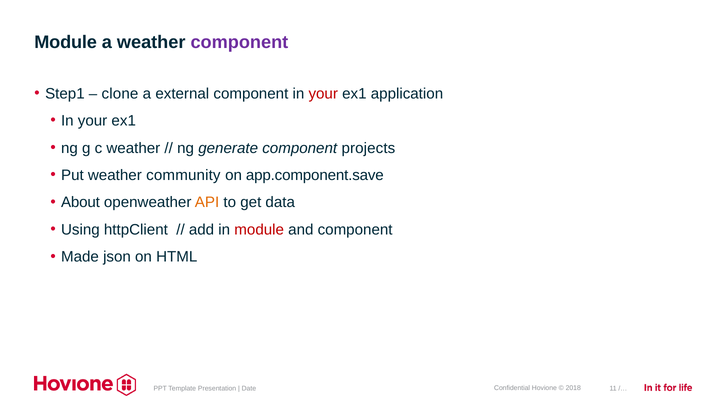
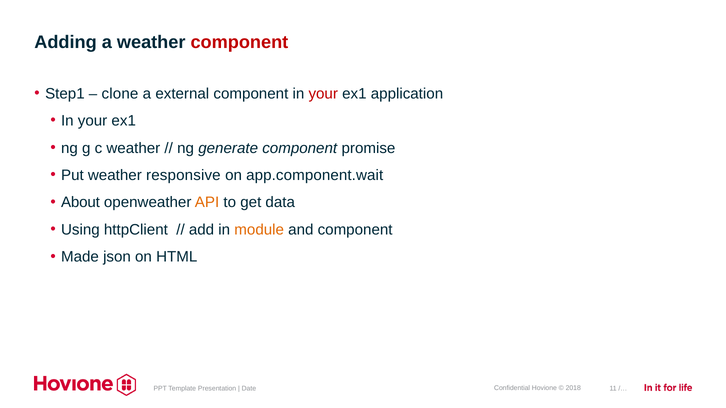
Module: Module -> Adding (66, 42)
component colour: purple -> red (239, 42)
projects: projects -> promise (368, 148)
community: community -> responsive (183, 175)
app.component.save: app.component.save -> app.component.wait (315, 175)
module colour: red -> orange (259, 230)
